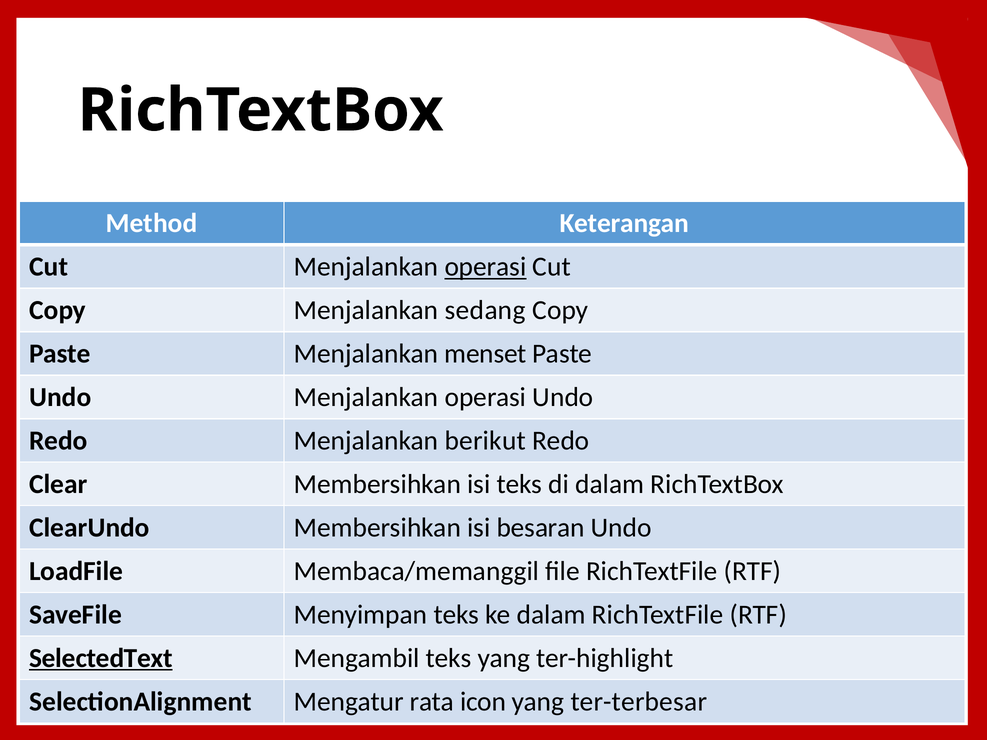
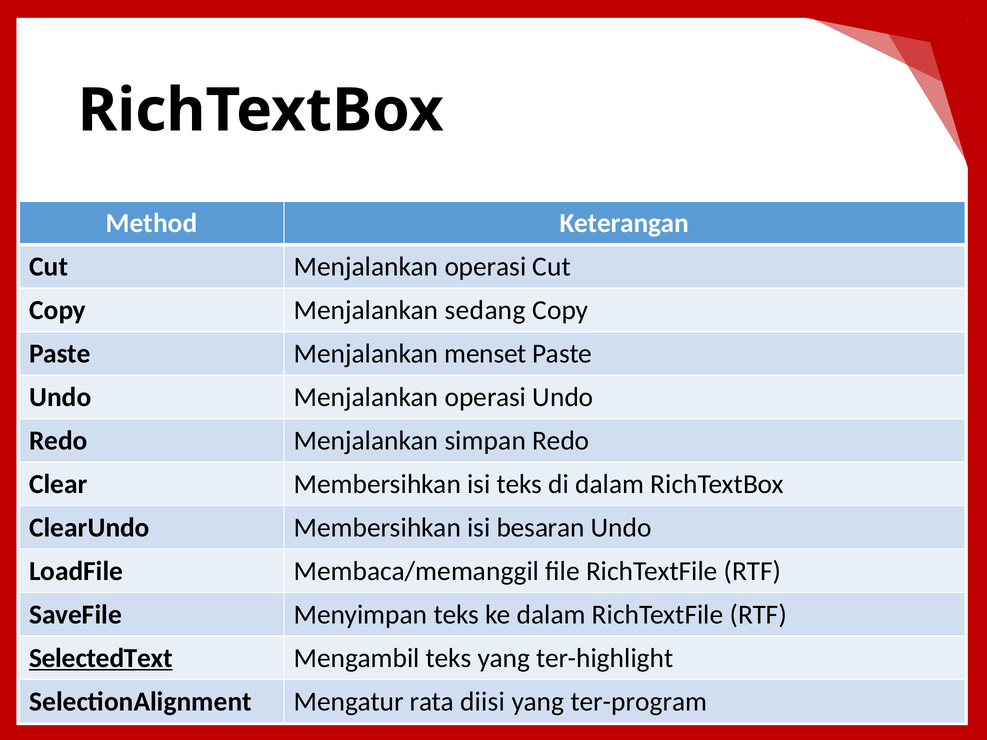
operasi underline: present -> none (485, 267)
berikut: berikut -> simpan (485, 441)
icon: icon -> diisi (483, 702)
ter-terbesar: ter-terbesar -> ter-program (639, 702)
